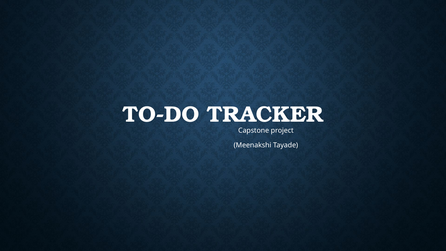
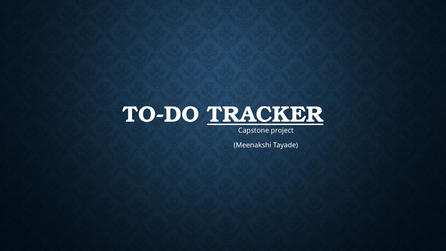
TRACKER underline: none -> present (265, 115)
